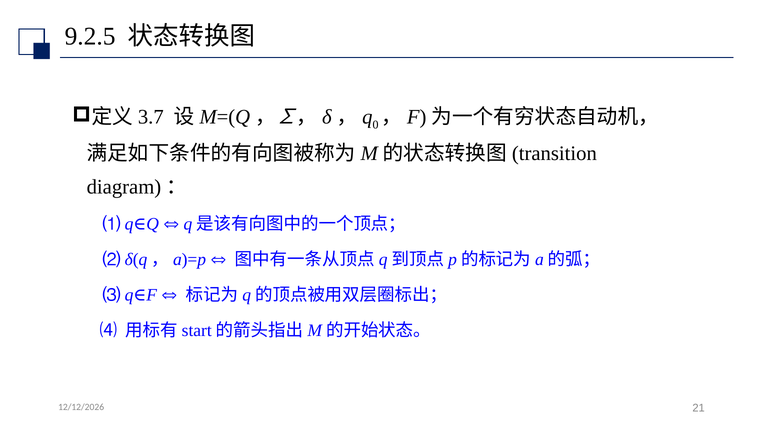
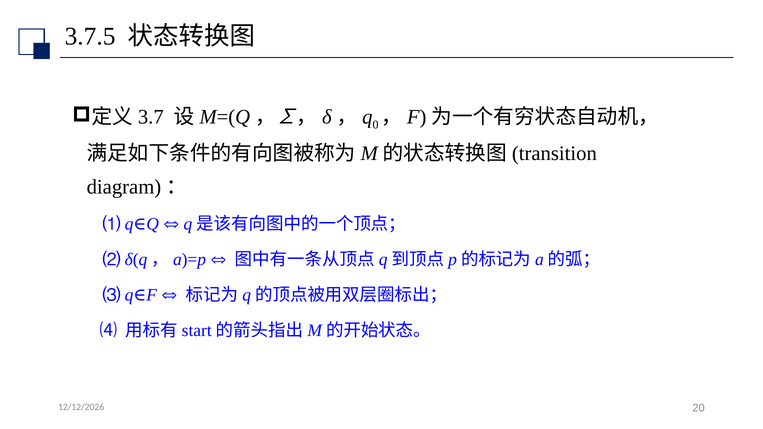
9.2.5: 9.2.5 -> 3.7.5 (90, 37)
21: 21 -> 20 (699, 408)
